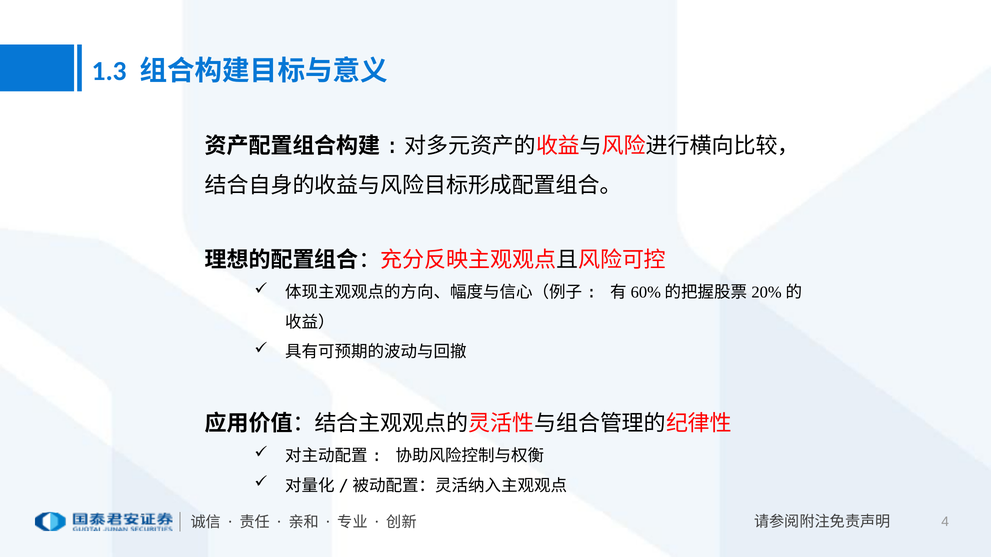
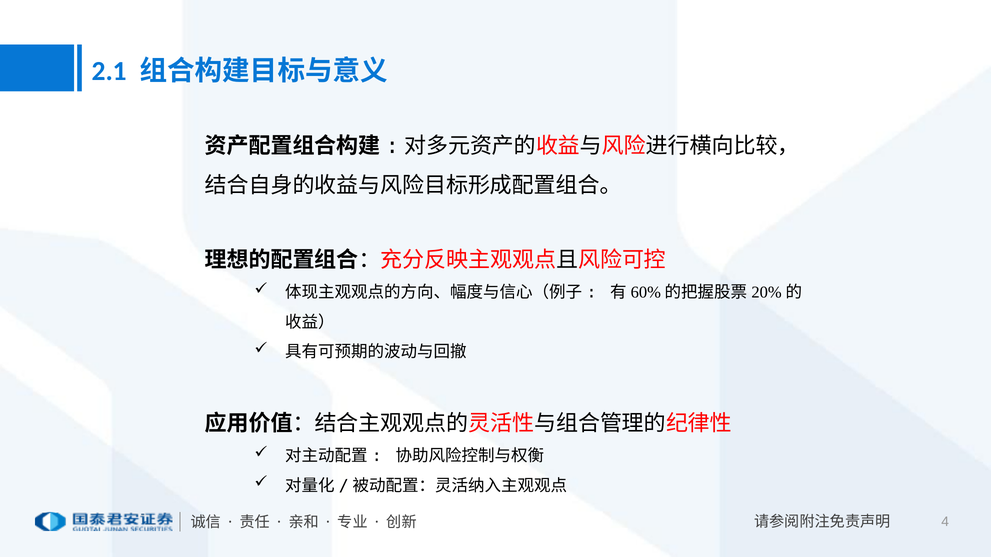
1.3: 1.3 -> 2.1 (109, 71)
